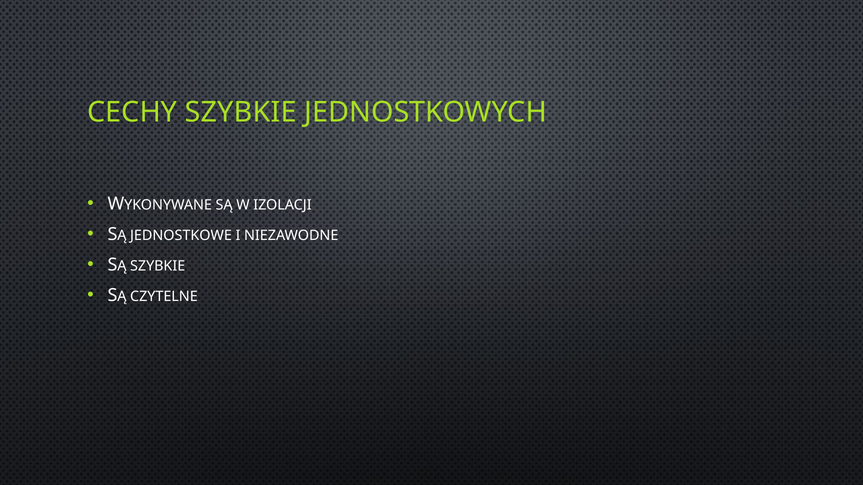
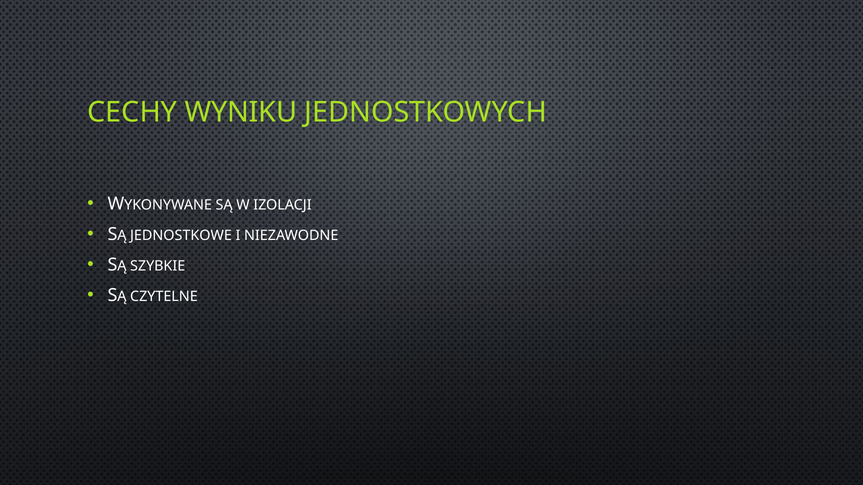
CECHY SZYBKIE: SZYBKIE -> WYNIKU (241, 113)
